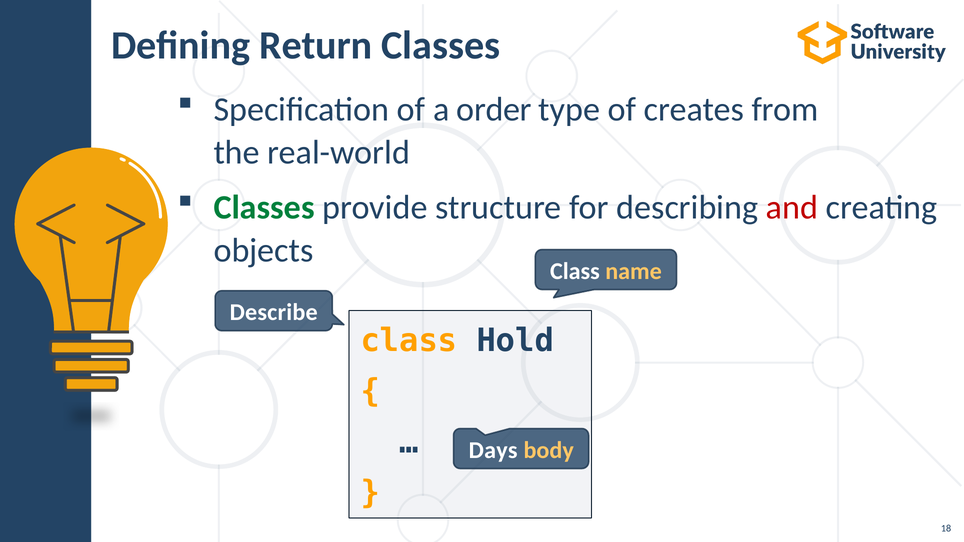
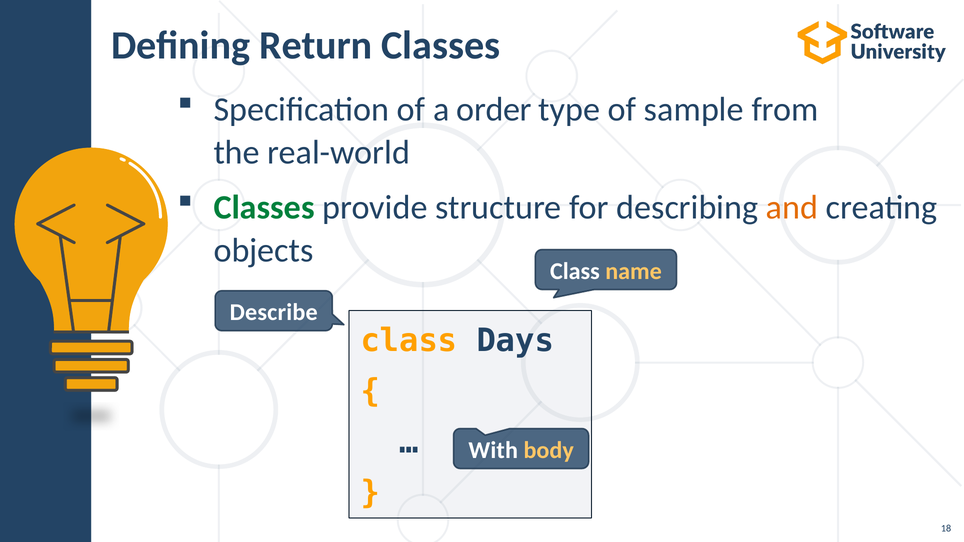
creates: creates -> sample (694, 110)
and colour: red -> orange (792, 208)
Hold: Hold -> Days (515, 341)
Days: Days -> With (493, 450)
